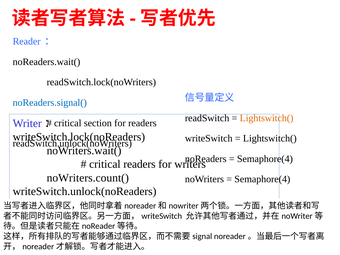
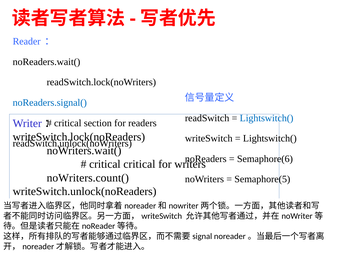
Lightswitch( colour: orange -> blue (267, 118)
Semaphore(4: Semaphore(4 -> Semaphore(6 (265, 159)
critical readers: readers -> critical (139, 164)
Semaphore(4: Semaphore(4 -> Semaphore(5 (262, 179)
